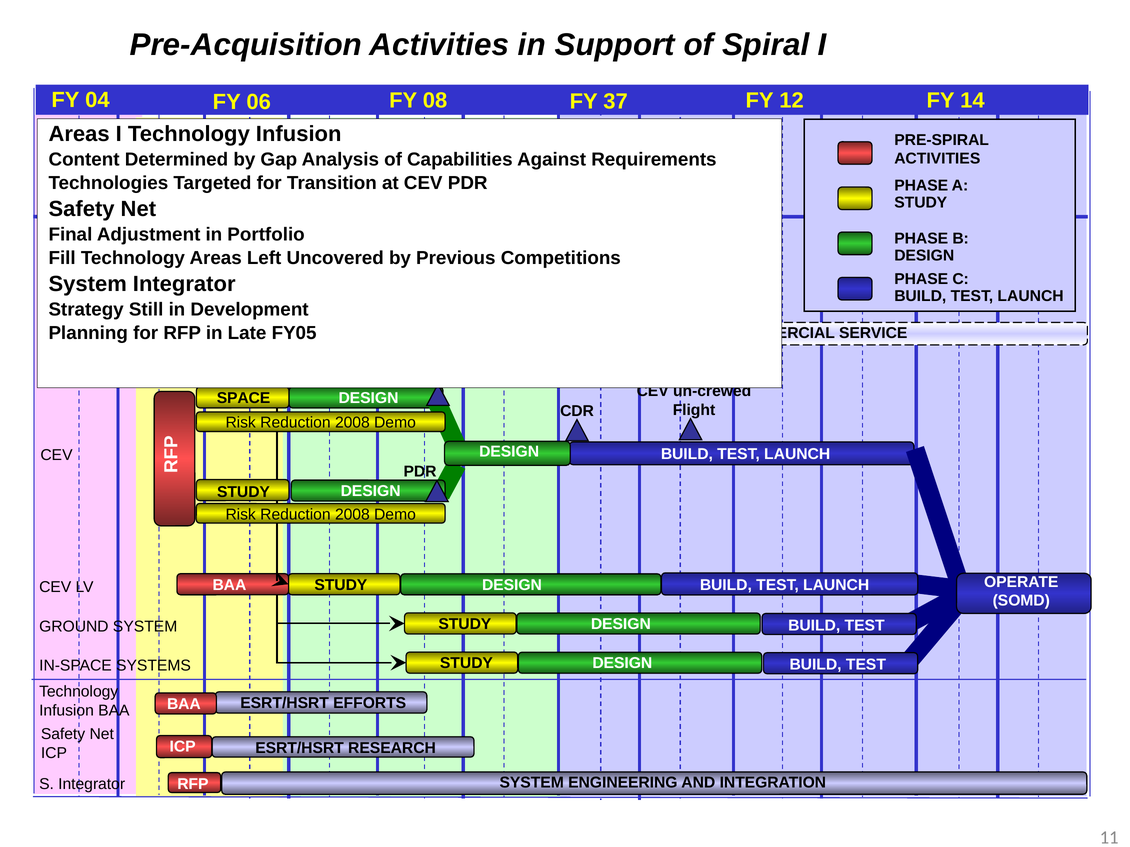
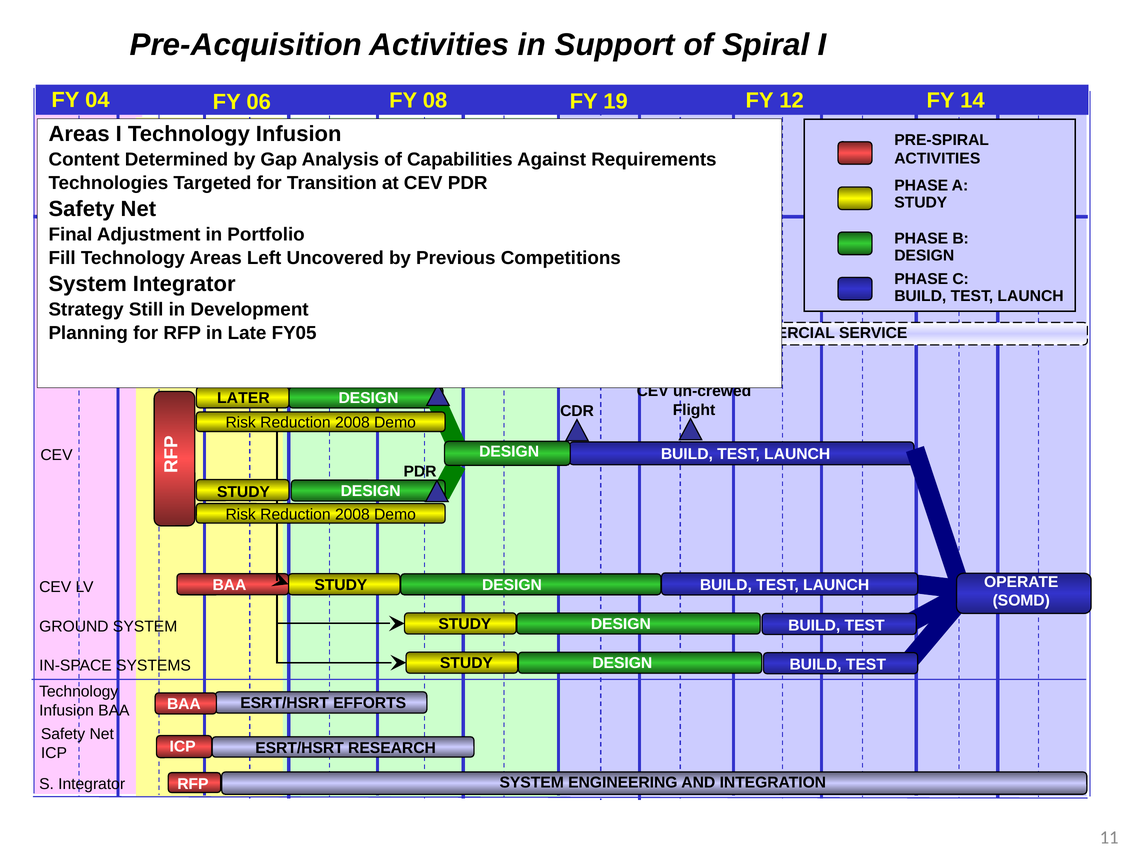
37: 37 -> 19 (616, 102)
SPACE: SPACE -> LATER (243, 398)
